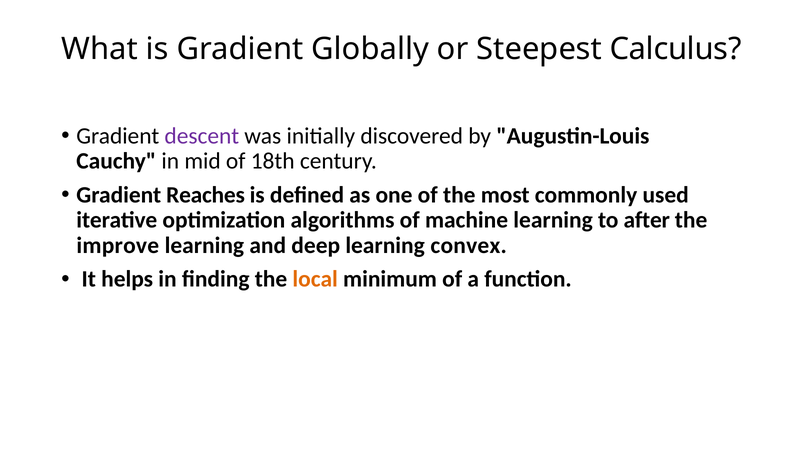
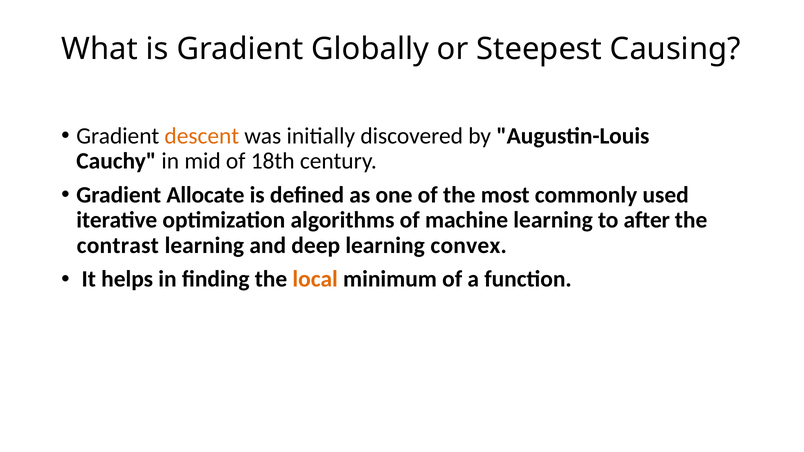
Calculus: Calculus -> Causing (675, 49)
descent colour: purple -> orange (202, 136)
Reaches: Reaches -> Allocate (206, 195)
improve: improve -> contrast (118, 246)
